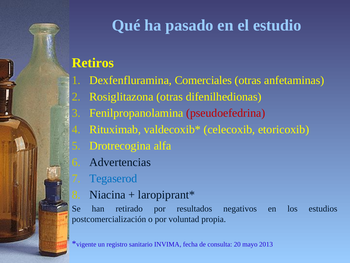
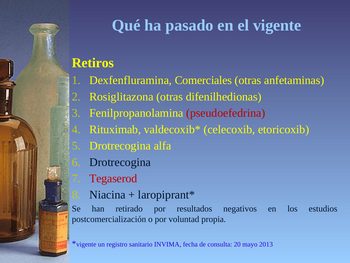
el estudio: estudio -> vigente (277, 25)
Advertencias: Advertencias -> Drotrecogina (120, 162)
Tegaserod colour: blue -> red (113, 178)
